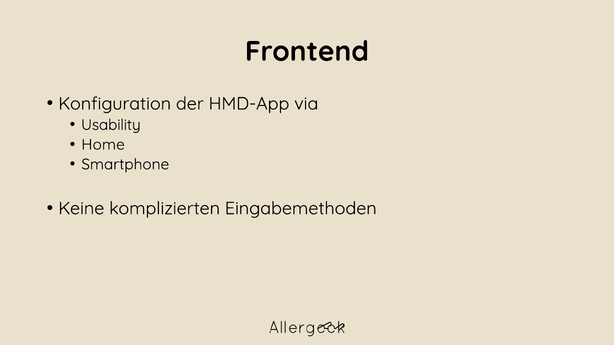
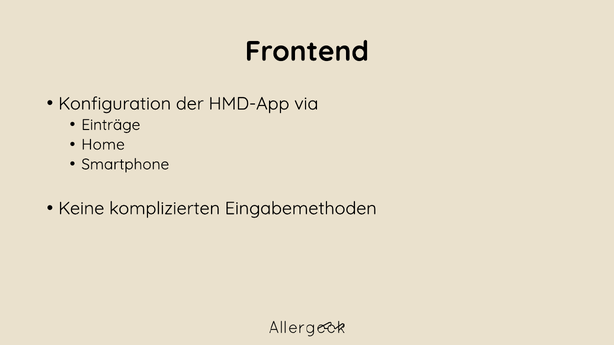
Usability: Usability -> Einträge (111, 125)
